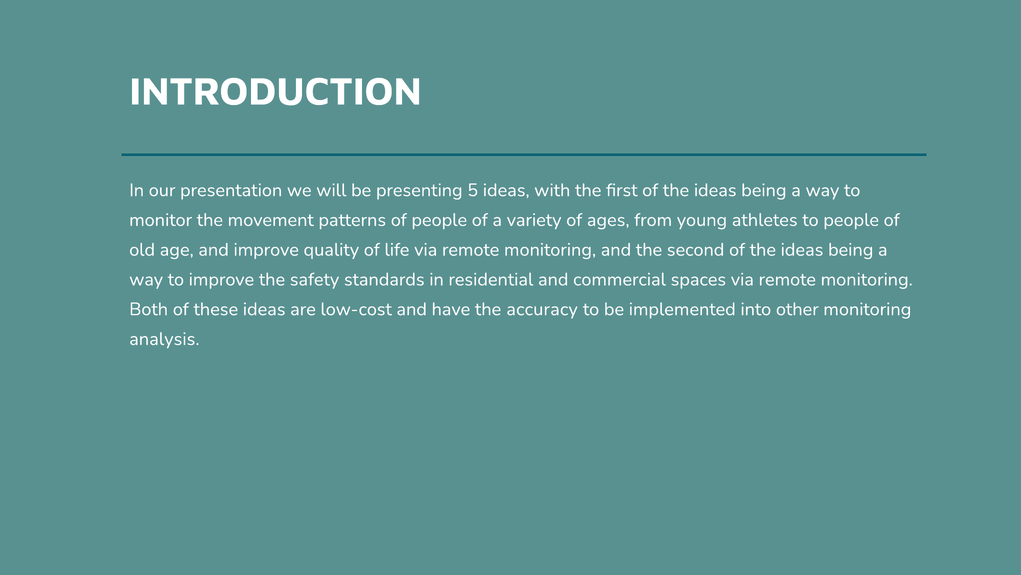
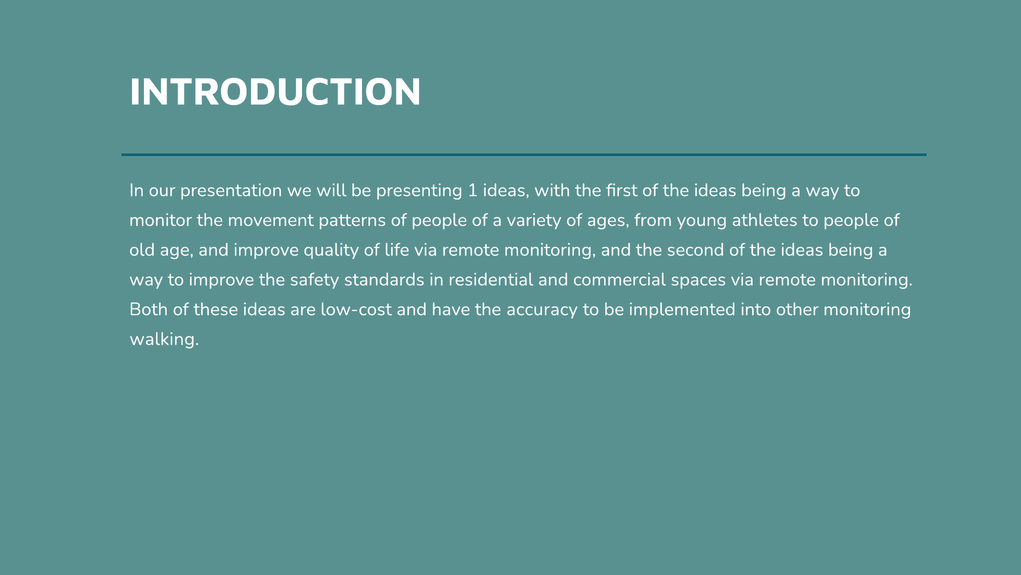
5: 5 -> 1 (473, 190)
analysis: analysis -> walking (164, 339)
